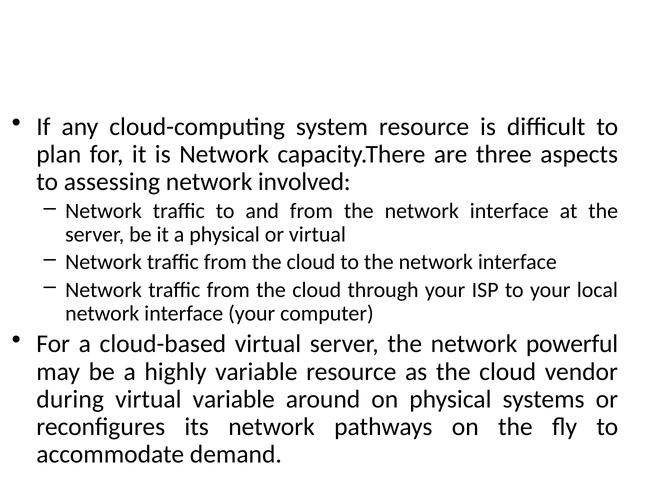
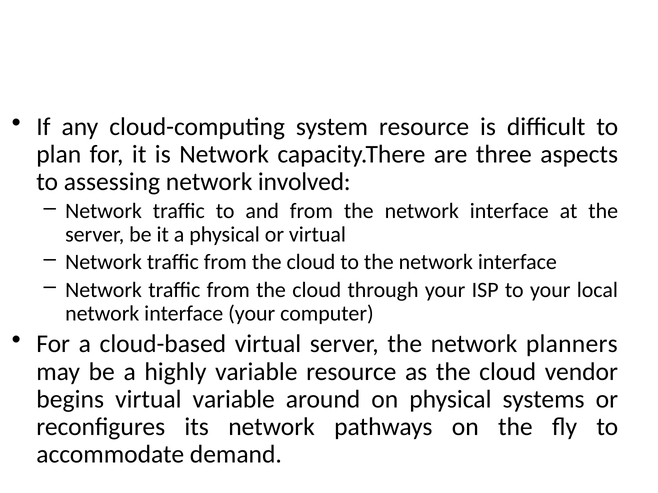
powerful: powerful -> planners (572, 344)
during: during -> begins (70, 400)
